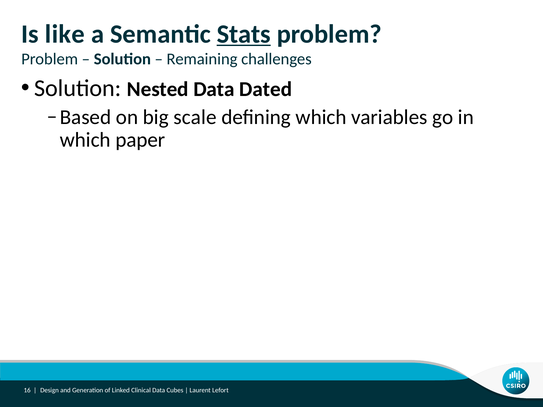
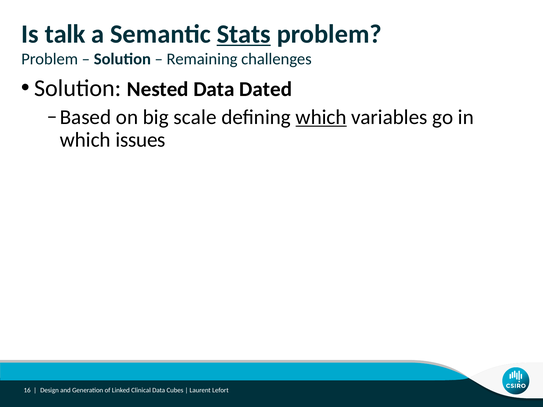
like: like -> talk (65, 34)
which underline: none -> present (321, 117)
paper: paper -> issues (140, 140)
